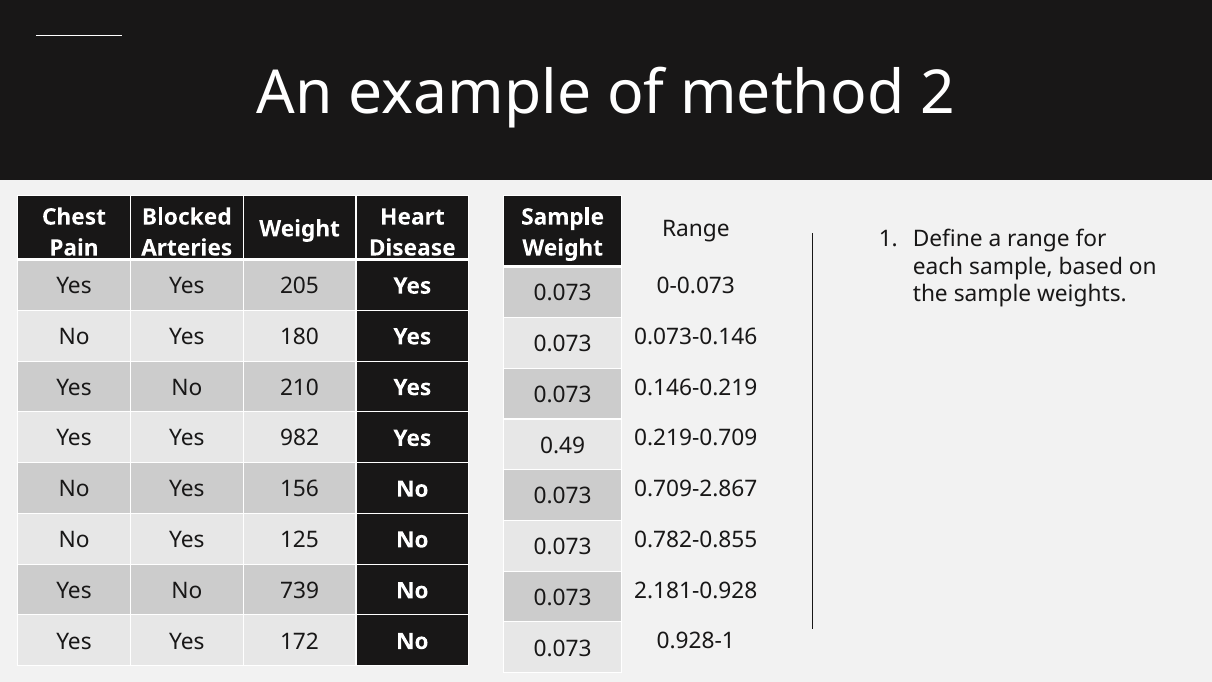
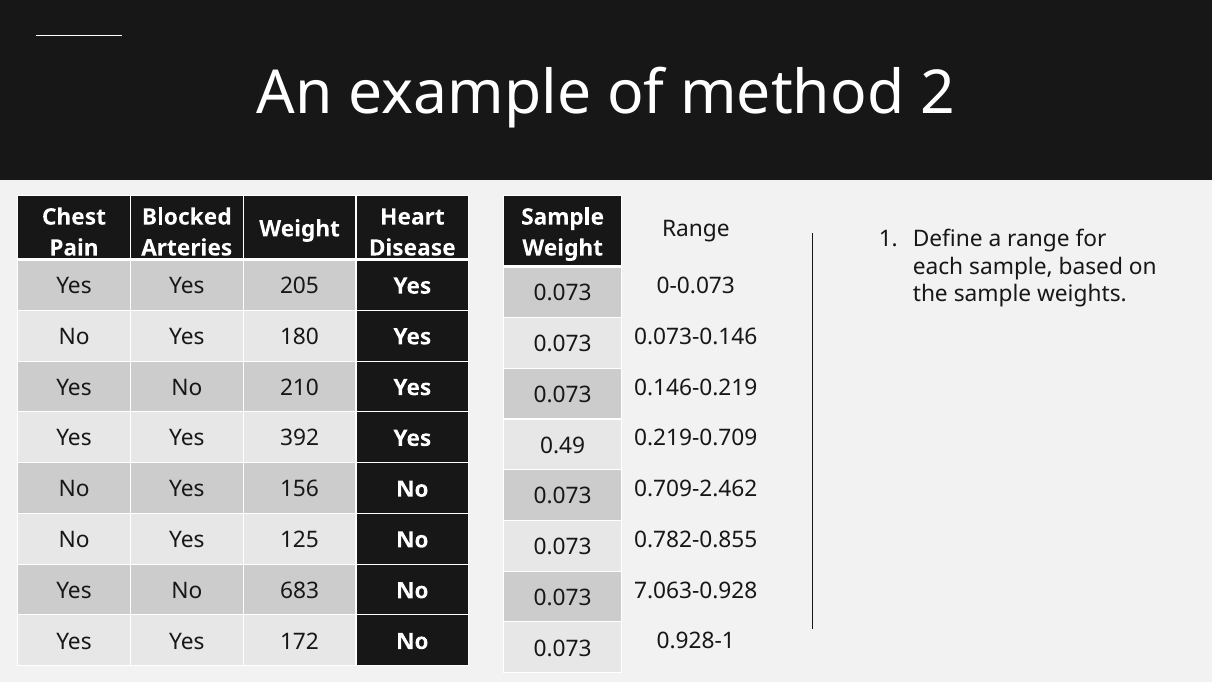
982: 982 -> 392 (300, 438)
0.709-2.867: 0.709-2.867 -> 0.709-2.462 (696, 489)
2.181-0.928: 2.181-0.928 -> 7.063-0.928 (696, 590)
739: 739 -> 683 (300, 591)
